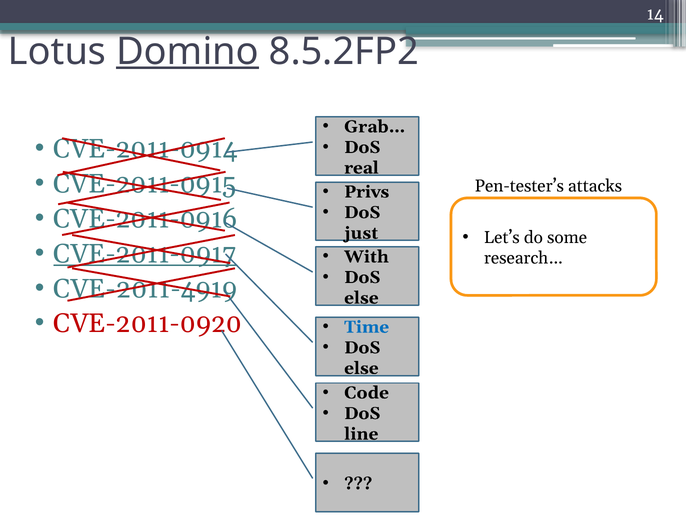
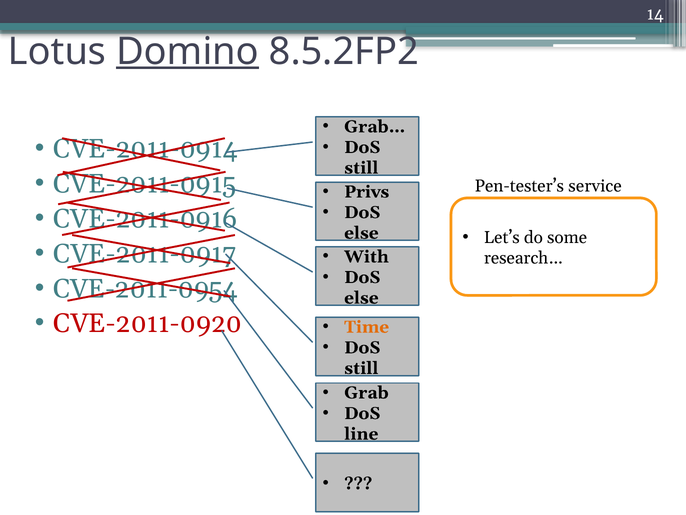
real: real -> still (361, 168)
attacks: attacks -> service (595, 186)
just: just -> else (361, 233)
CVE-2011-0917 underline: present -> none (145, 254)
CVE-2011-4919: CVE-2011-4919 -> CVE-2011-0954 (146, 288)
Time colour: blue -> orange (367, 327)
else: else -> still (361, 368)
Code: Code -> Grab (367, 392)
